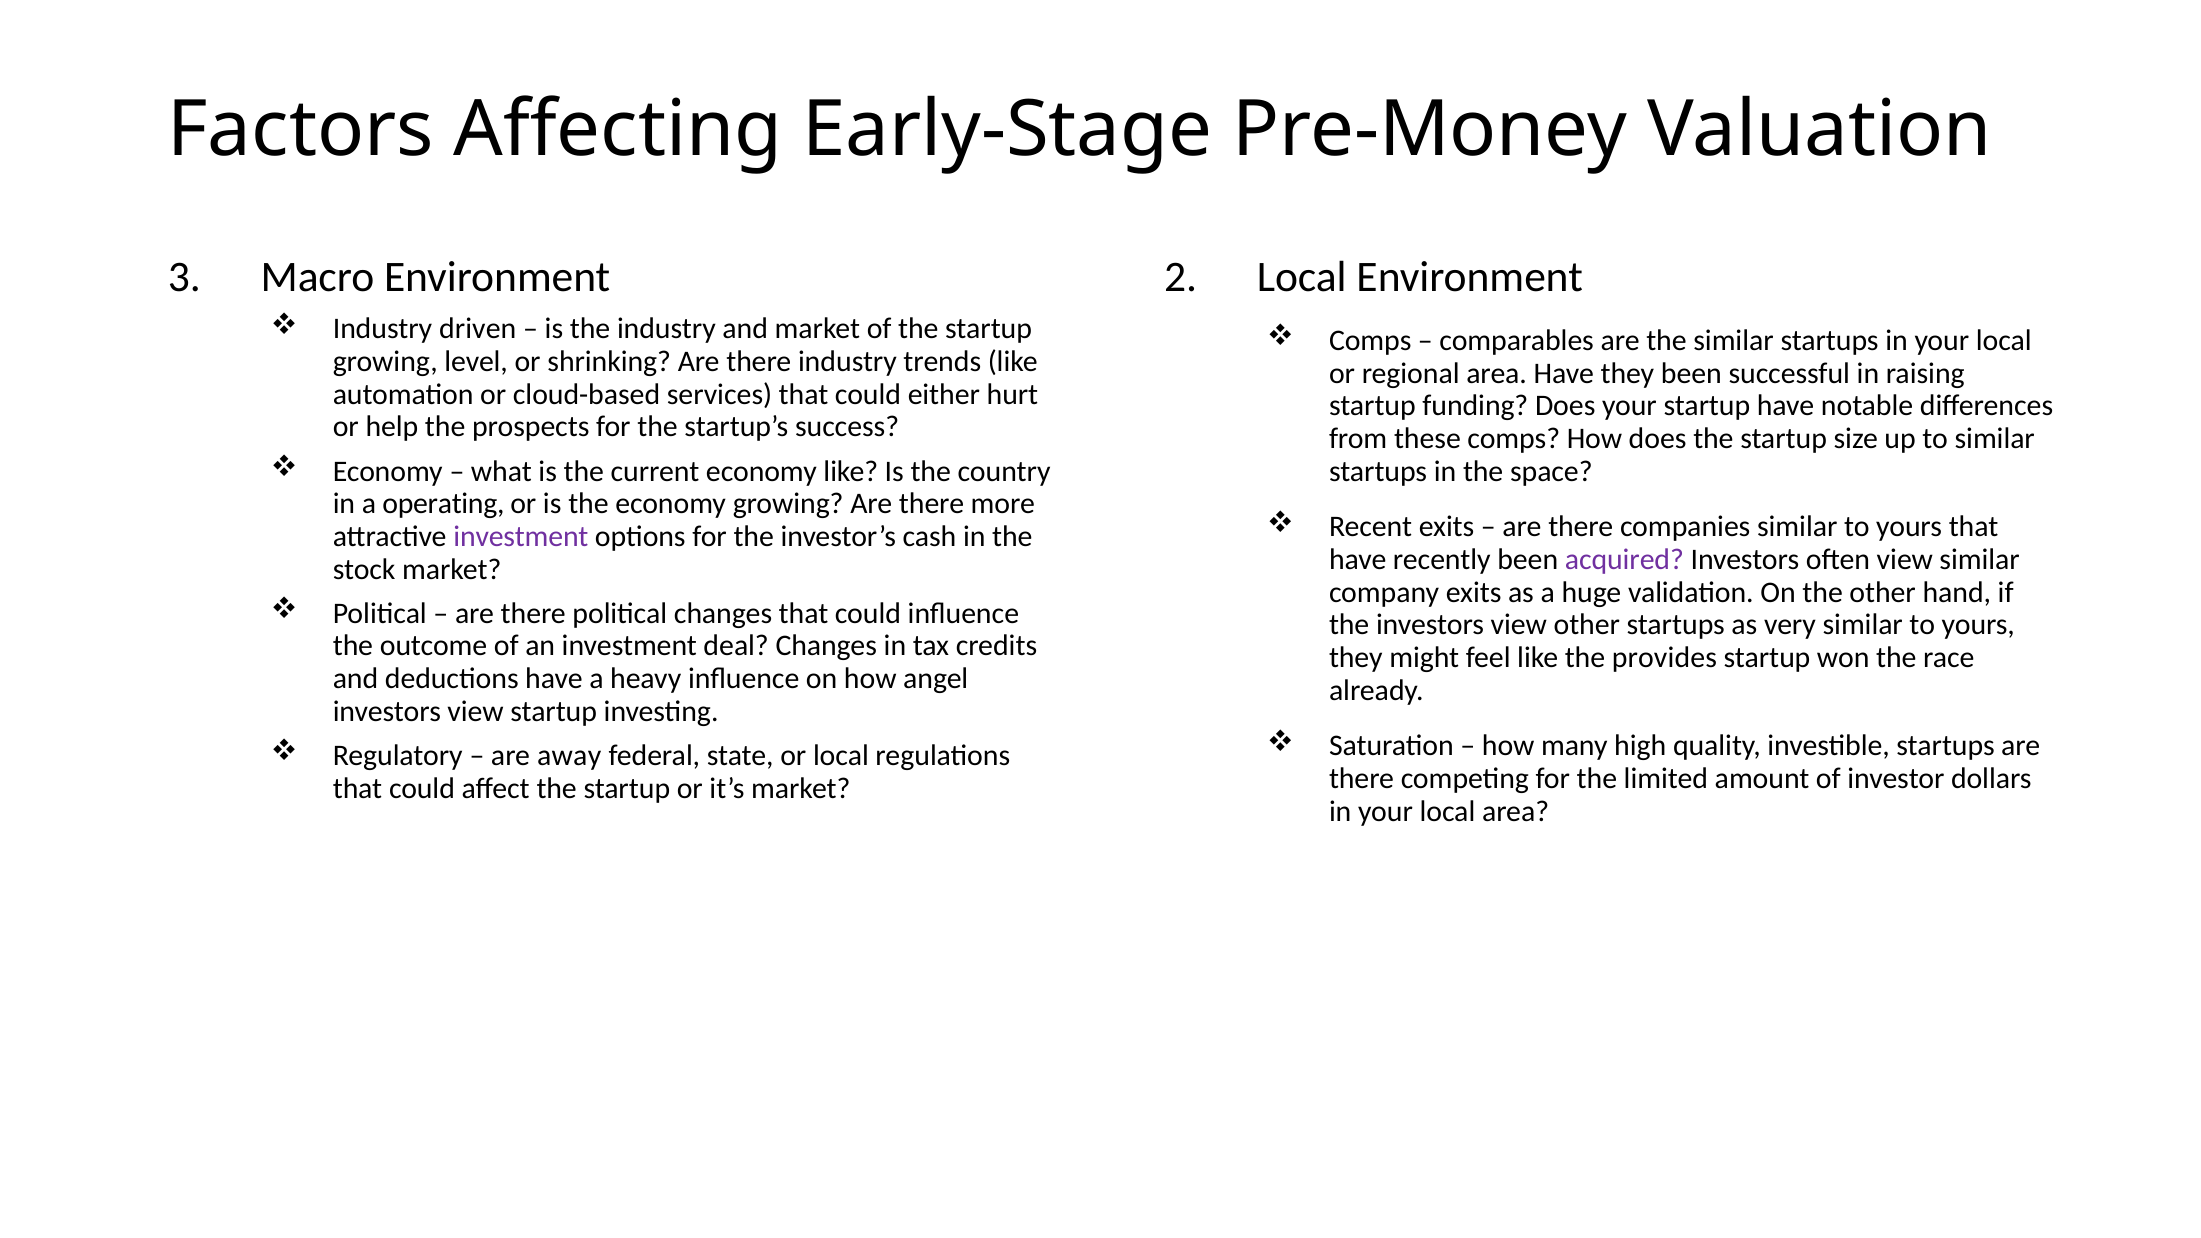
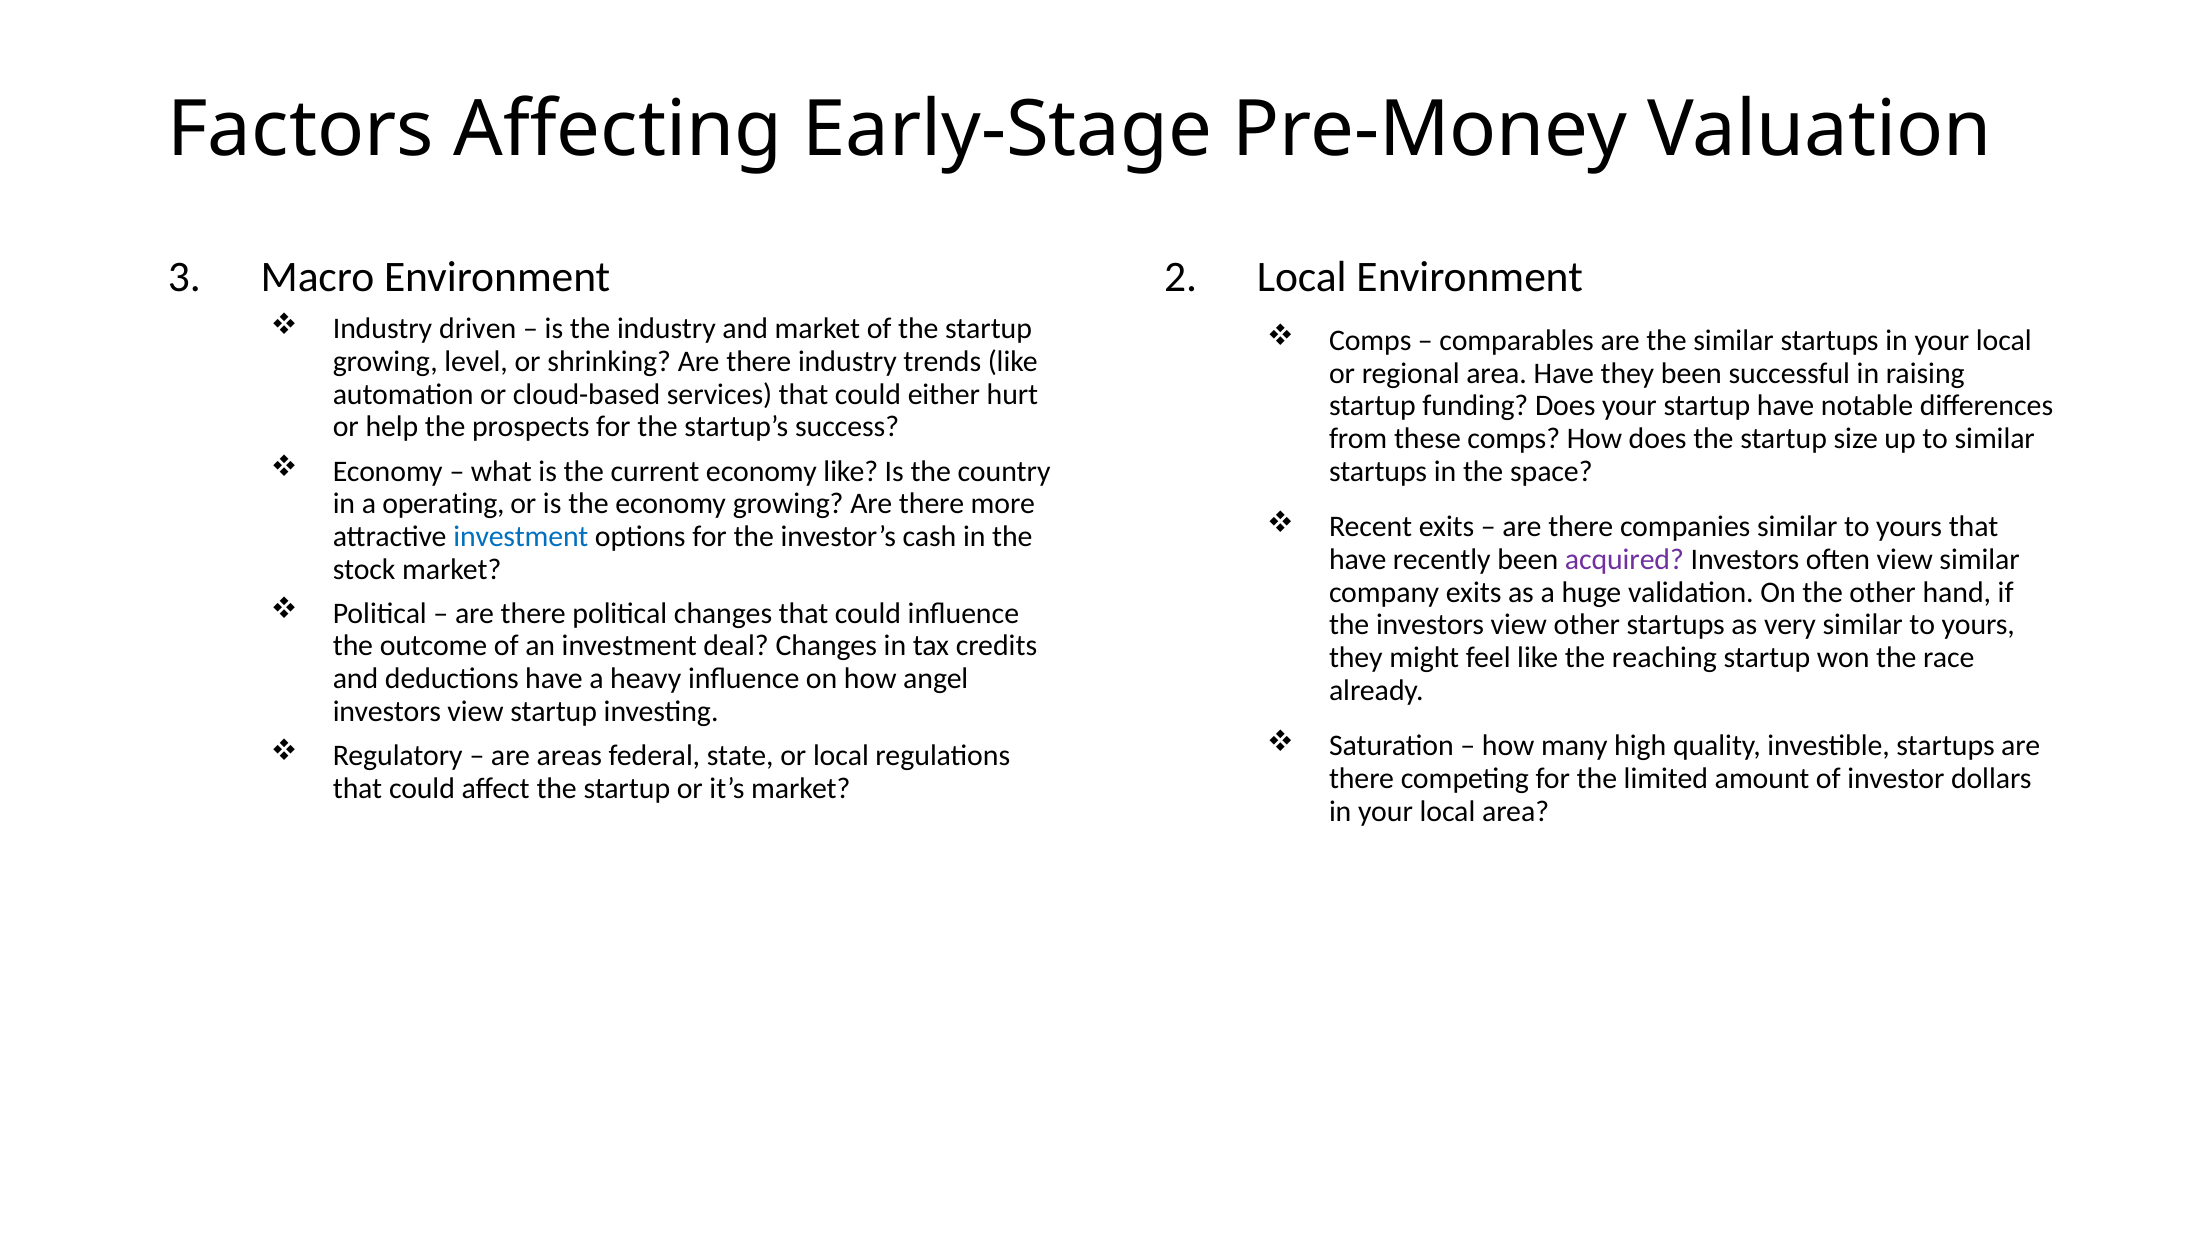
investment colour: purple -> blue (521, 537)
provides: provides -> reaching (1664, 658)
away: away -> areas (569, 756)
